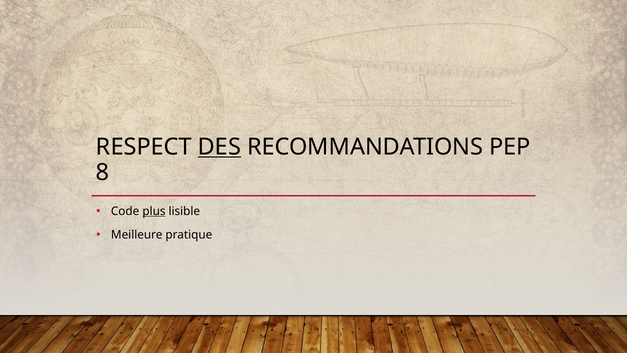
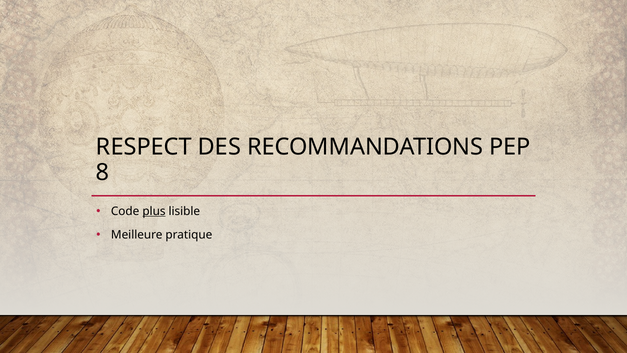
DES underline: present -> none (219, 147)
